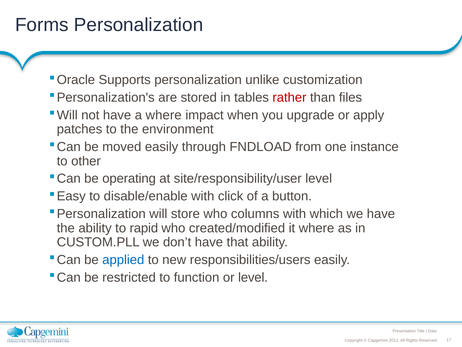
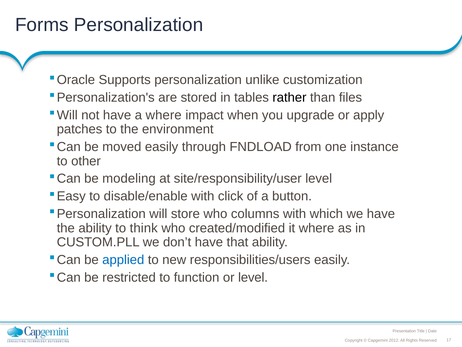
rather colour: red -> black (289, 97)
operating: operating -> modeling (129, 178)
rapid: rapid -> think (144, 228)
